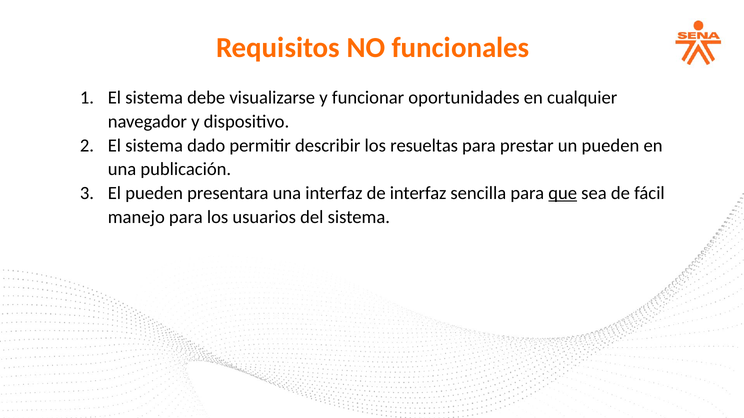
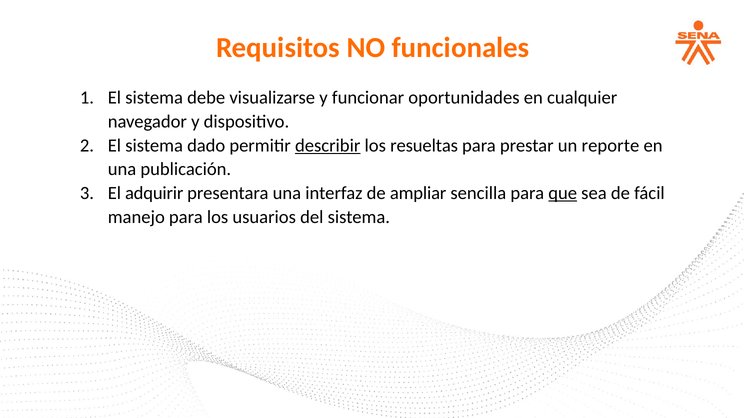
describir underline: none -> present (328, 146)
un pueden: pueden -> reporte (610, 146)
El pueden: pueden -> adquirir (154, 193)
de interfaz: interfaz -> ampliar (418, 193)
